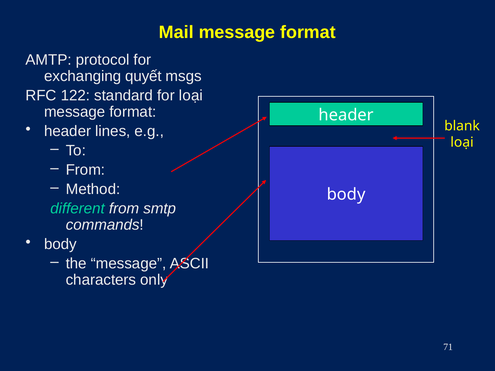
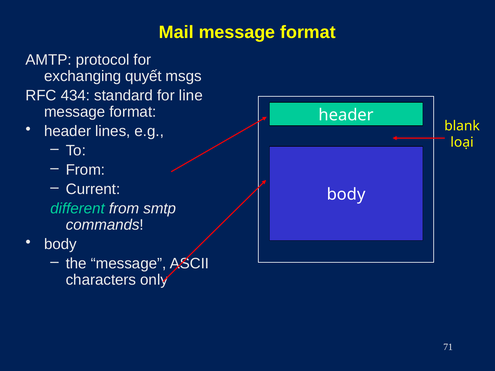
122: 122 -> 434 (75, 96)
for loại: loại -> line (191, 96)
Method: Method -> Current (93, 189)
